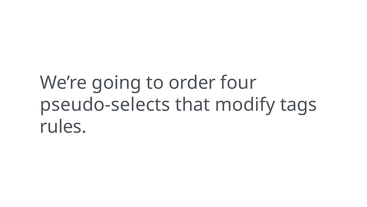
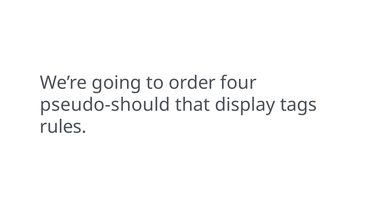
pseudo-selects: pseudo-selects -> pseudo-should (105, 104)
modify: modify -> display (245, 104)
